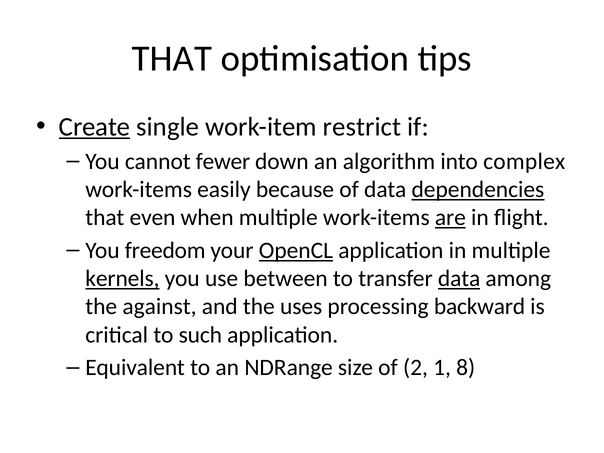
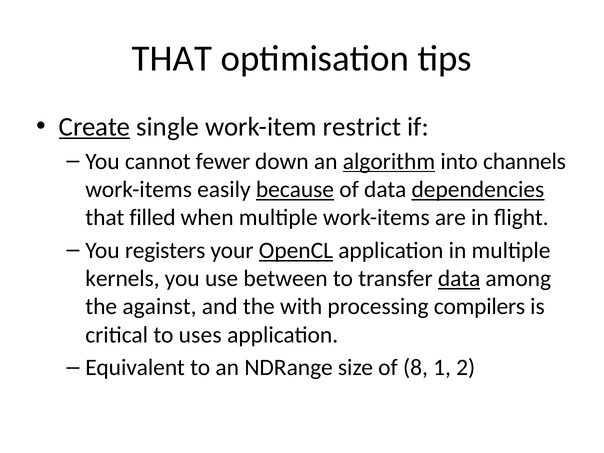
algorithm underline: none -> present (389, 161)
complex: complex -> channels (524, 161)
because underline: none -> present (295, 189)
even: even -> filled (153, 218)
are underline: present -> none (450, 218)
freedom: freedom -> registers (165, 250)
kernels underline: present -> none (122, 279)
uses: uses -> with (301, 307)
backward: backward -> compilers (480, 307)
such: such -> uses (200, 335)
2: 2 -> 8 (415, 368)
8: 8 -> 2 (466, 368)
